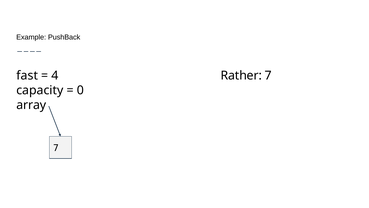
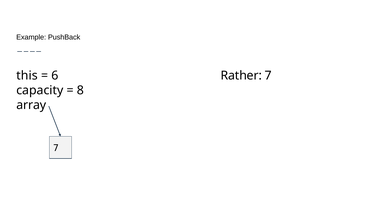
fast: fast -> this (27, 75)
4: 4 -> 6 (55, 75)
0: 0 -> 8 (80, 90)
